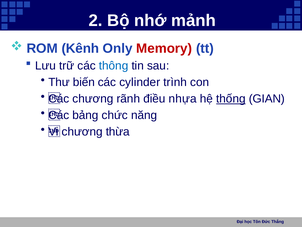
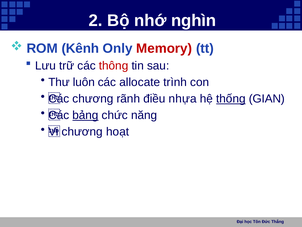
mảnh: mảnh -> nghìn (194, 21)
thông colour: blue -> red (114, 66)
biến: biến -> luôn (84, 82)
cylinder: cylinder -> allocate (140, 82)
bảng underline: none -> present (85, 115)
thừa: thừa -> hoạt (118, 131)
